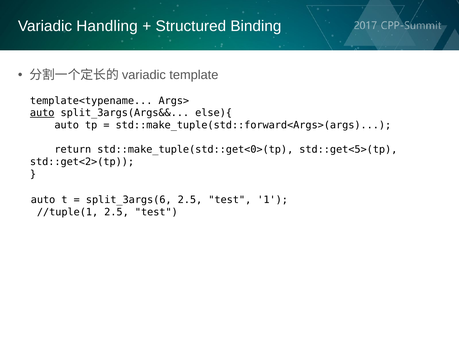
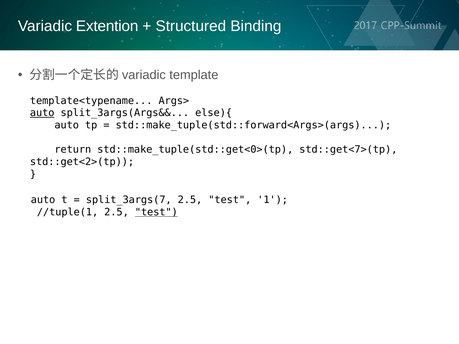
Handling: Handling -> Extention (107, 26)
std::get<5>(tp: std::get<5>(tp -> std::get<7>(tp (348, 150)
split_3args(6: split_3args(6 -> split_3args(7 (129, 200)
test underline: none -> present (156, 212)
